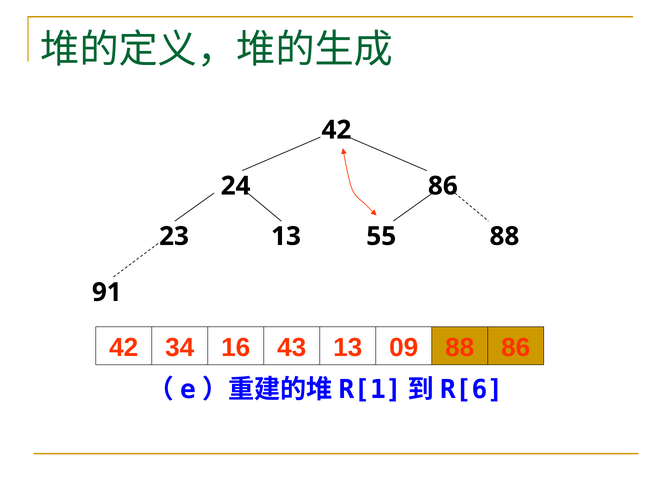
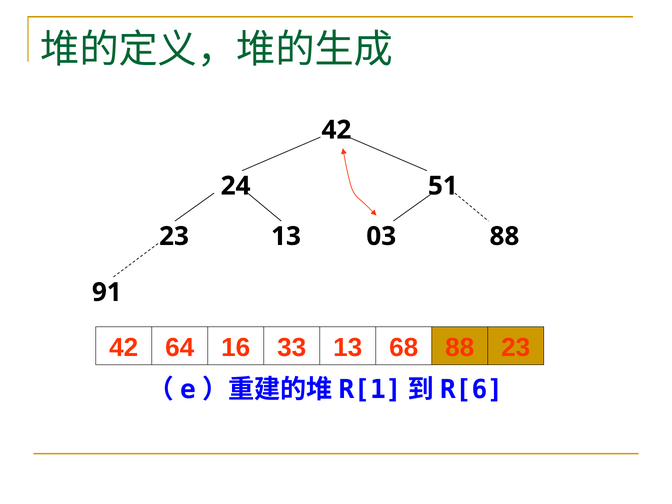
24 86: 86 -> 51 (443, 186)
55: 55 -> 03 (381, 236)
34: 34 -> 64 (180, 347)
43: 43 -> 33 (292, 347)
09: 09 -> 68 (404, 347)
88 86: 86 -> 23 (516, 347)
